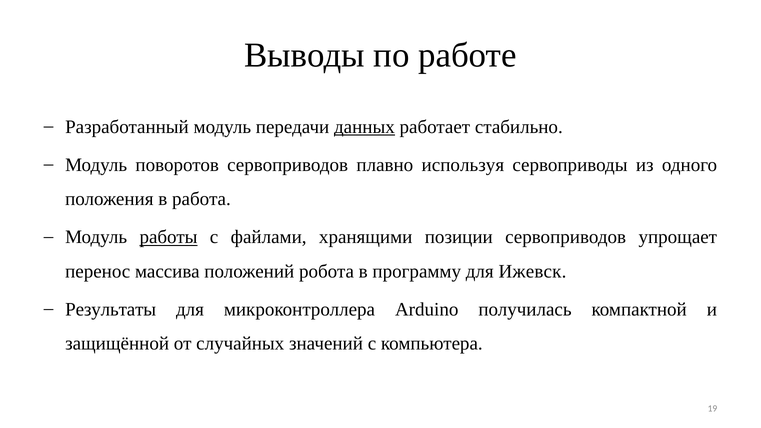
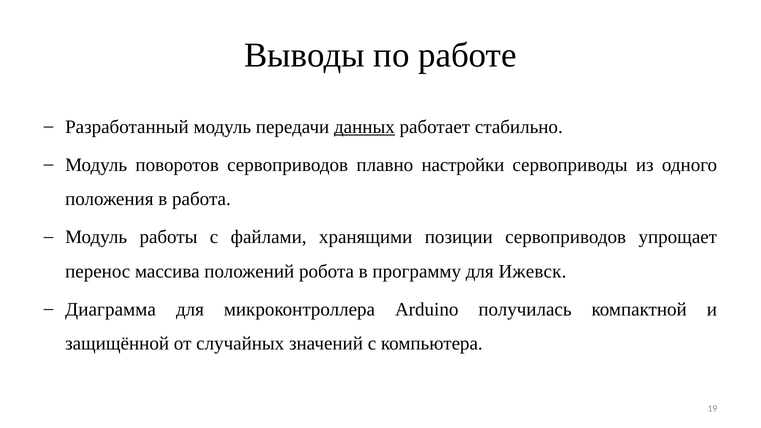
используя: используя -> настройки (463, 165)
работы underline: present -> none (169, 237)
Результаты: Результаты -> Диаграмма (111, 310)
